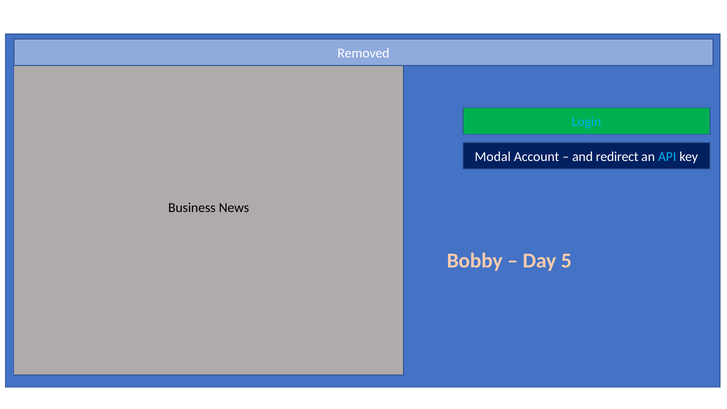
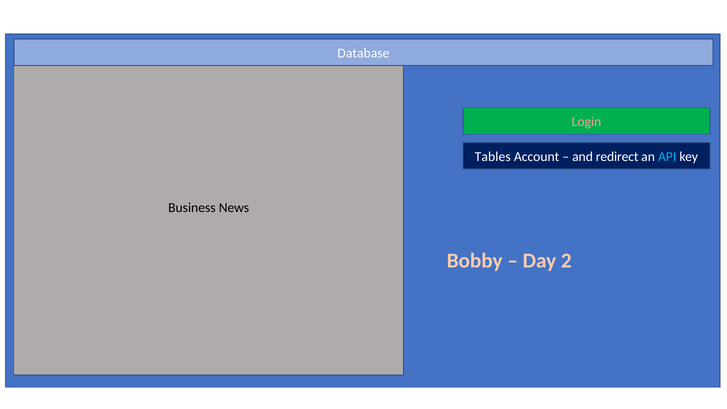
Removed: Removed -> Database (363, 53)
Login colour: light blue -> pink (586, 122)
Modal: Modal -> Tables (493, 157)
5: 5 -> 2 (566, 261)
